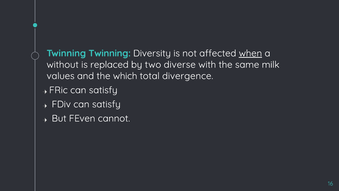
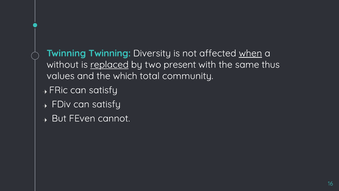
replaced underline: none -> present (109, 65)
diverse: diverse -> present (180, 65)
milk: milk -> thus (271, 65)
divergence: divergence -> community (188, 76)
